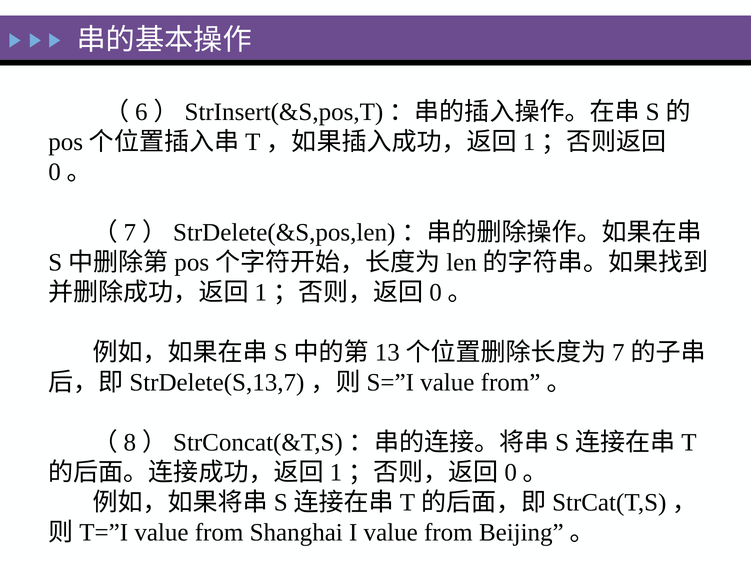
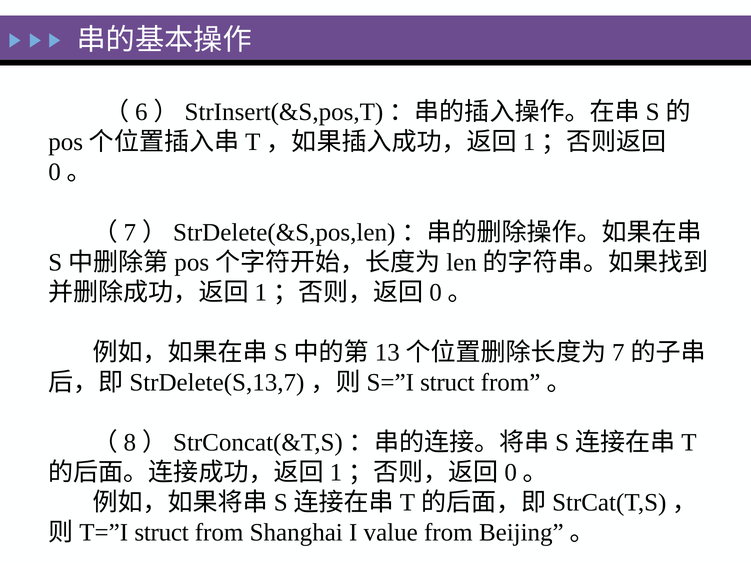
value: value -> struct (447, 383)
value: value -> struct (162, 533)
